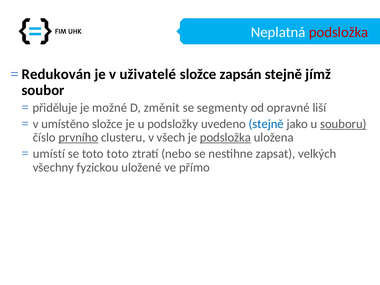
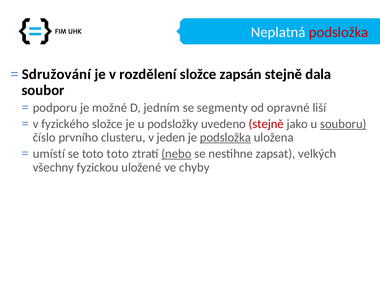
Redukován: Redukován -> Sdružování (56, 74)
uživatelé: uživatelé -> rozdělení (148, 74)
jímž: jímž -> dala (318, 74)
přiděluje: přiděluje -> podporu (55, 108)
změnit: změnit -> jedním (162, 108)
umístěno: umístěno -> fyzického (65, 124)
stejně colour: blue -> red (266, 124)
prvního underline: present -> none (78, 138)
všech: všech -> jeden (171, 138)
nebo underline: none -> present (176, 154)
přímo: přímo -> chyby (194, 167)
